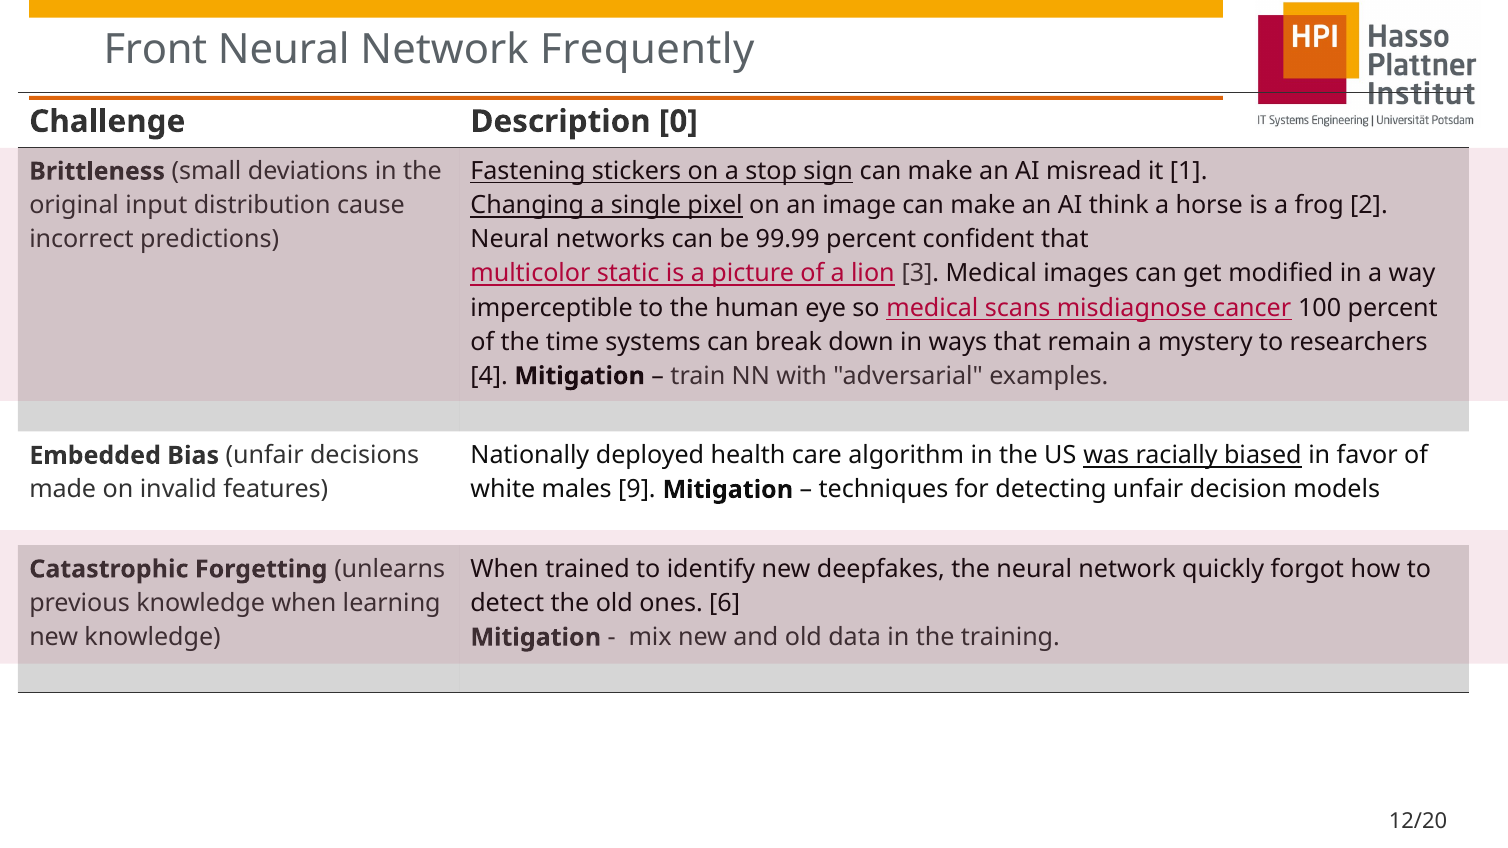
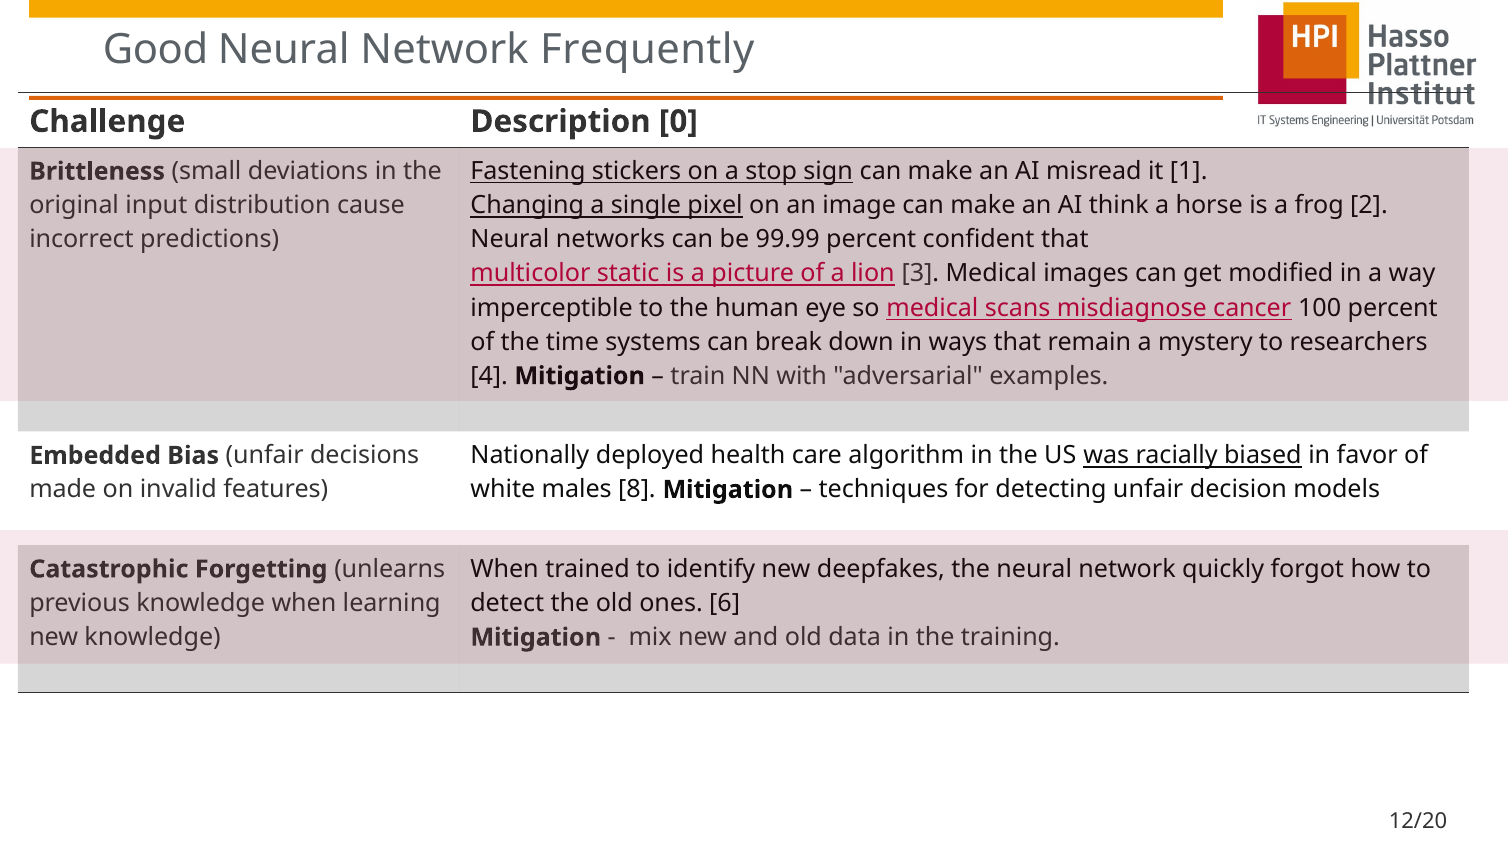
Front: Front -> Good (156, 50)
9: 9 -> 8 (637, 490)
